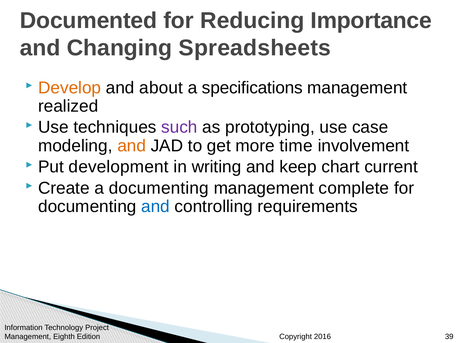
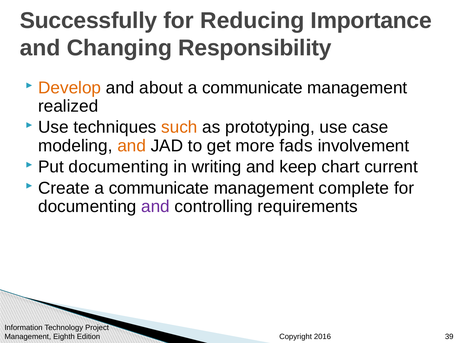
Documented: Documented -> Successfully (89, 21)
Spreadsheets: Spreadsheets -> Responsibility (255, 48)
specifications: specifications -> communicate (252, 88)
such colour: purple -> orange (179, 127)
time: time -> fads (296, 146)
Put development: development -> documenting (119, 167)
Create a documenting: documenting -> communicate (159, 188)
and colour: blue -> purple (156, 207)
